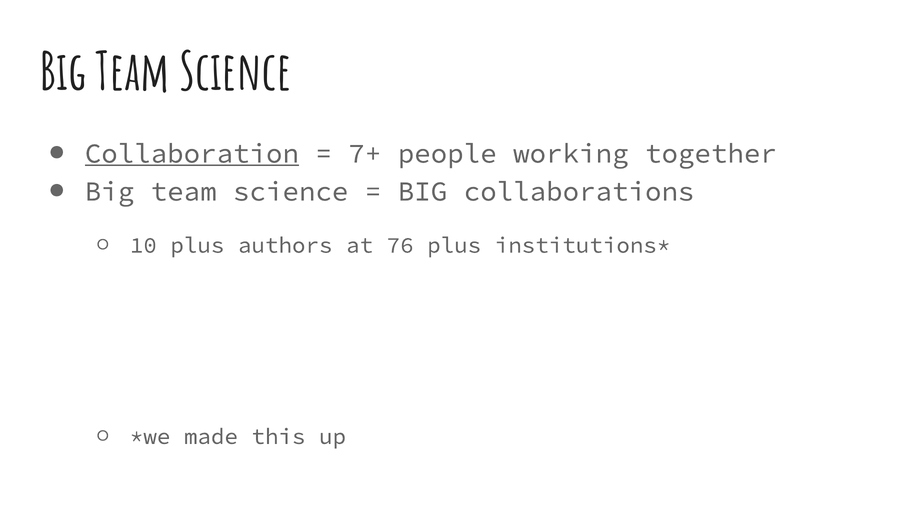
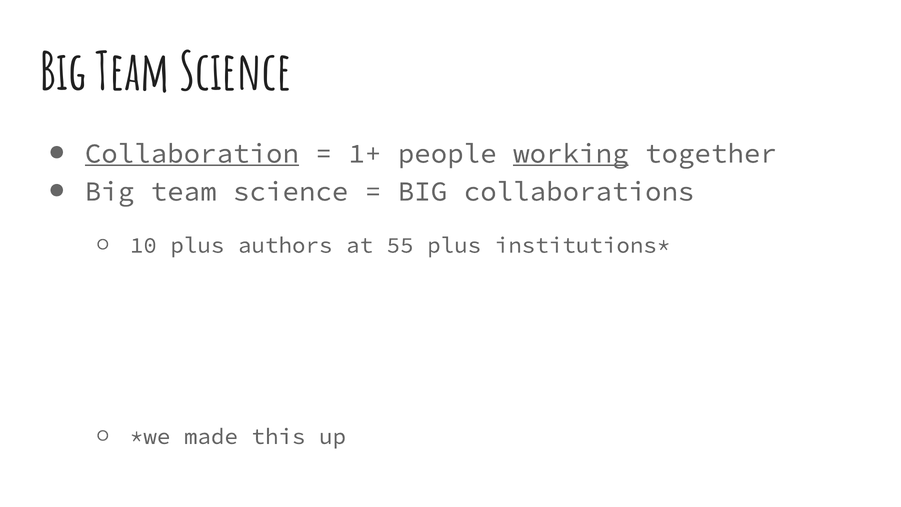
7+: 7+ -> 1+ (365, 153)
working underline: none -> present (571, 153)
76: 76 -> 55 (400, 245)
